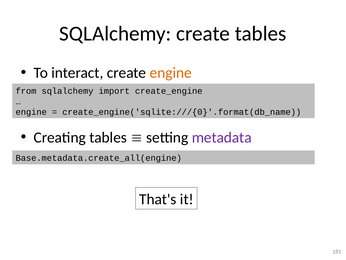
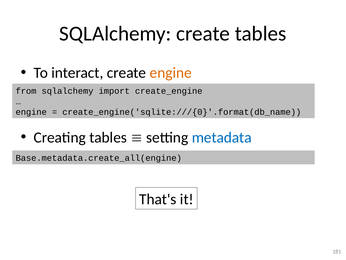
metadata colour: purple -> blue (222, 137)
